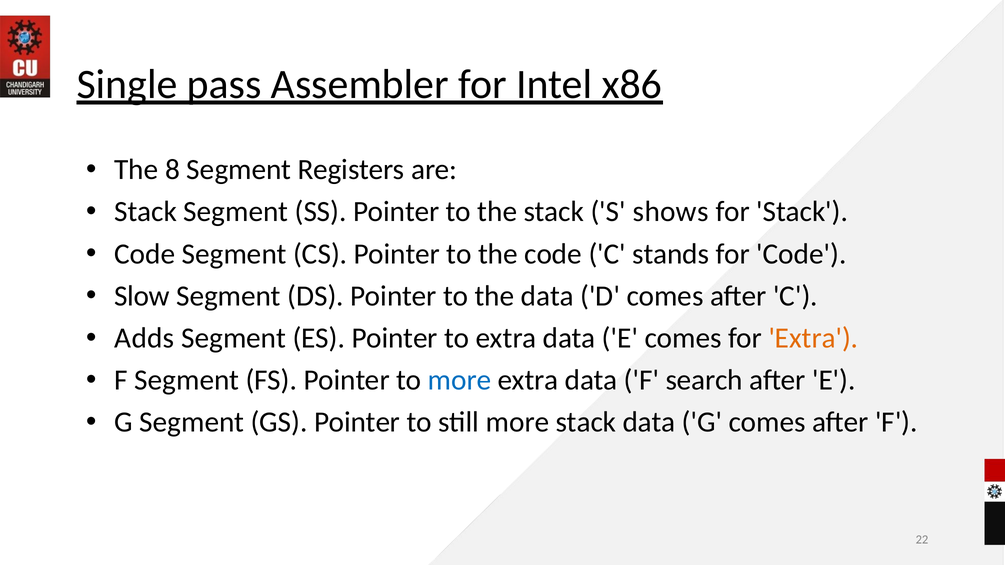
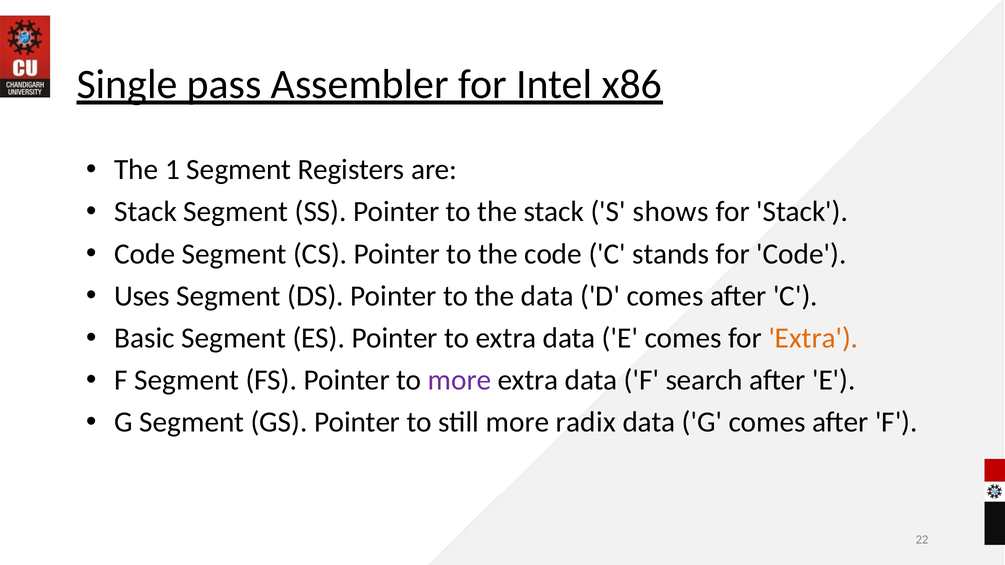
8: 8 -> 1 (172, 170)
Slow: Slow -> Uses (142, 296)
Adds: Adds -> Basic (145, 338)
more colour: blue -> purple (460, 380)
more stack: stack -> radix (586, 422)
